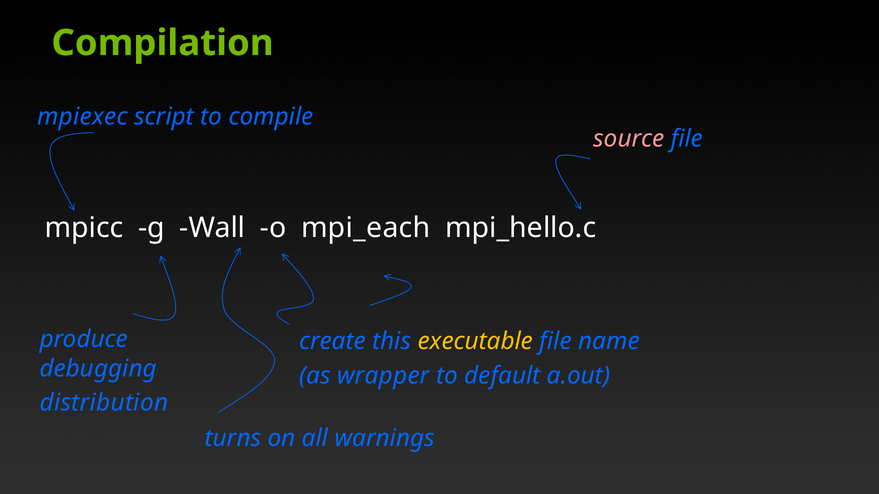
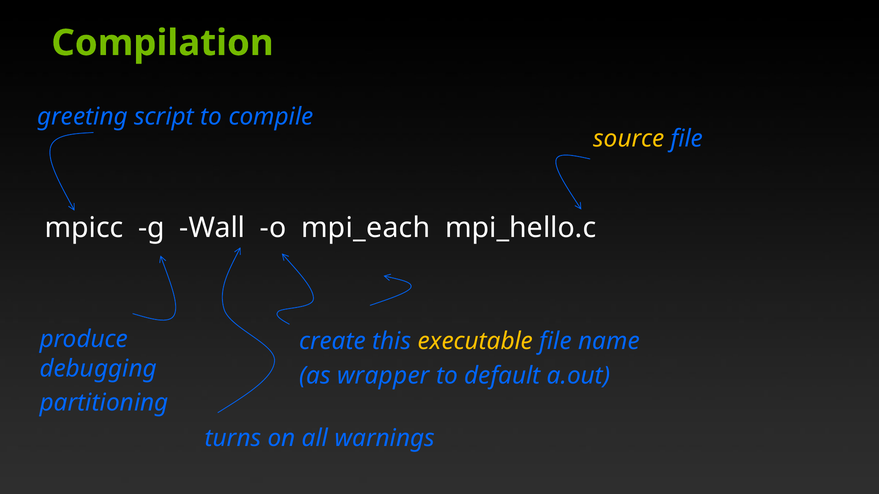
mpiexec: mpiexec -> greeting (82, 117)
source colour: pink -> yellow (629, 139)
distribution: distribution -> partitioning (104, 403)
